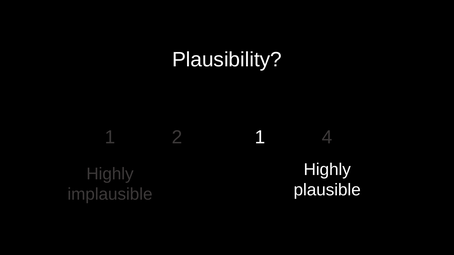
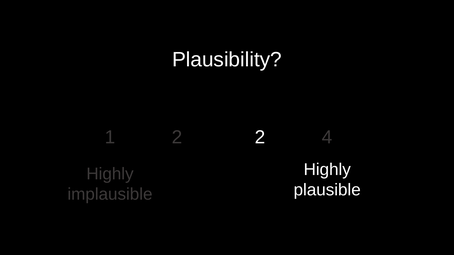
2 1: 1 -> 2 (260, 137)
